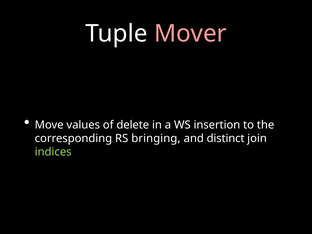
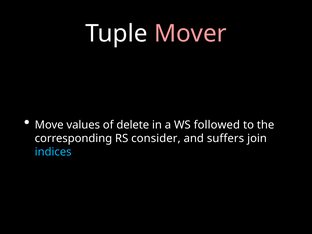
insertion: insertion -> followed (217, 125)
bringing: bringing -> consider (156, 138)
distinct: distinct -> suffers (225, 138)
indices colour: light green -> light blue (53, 152)
